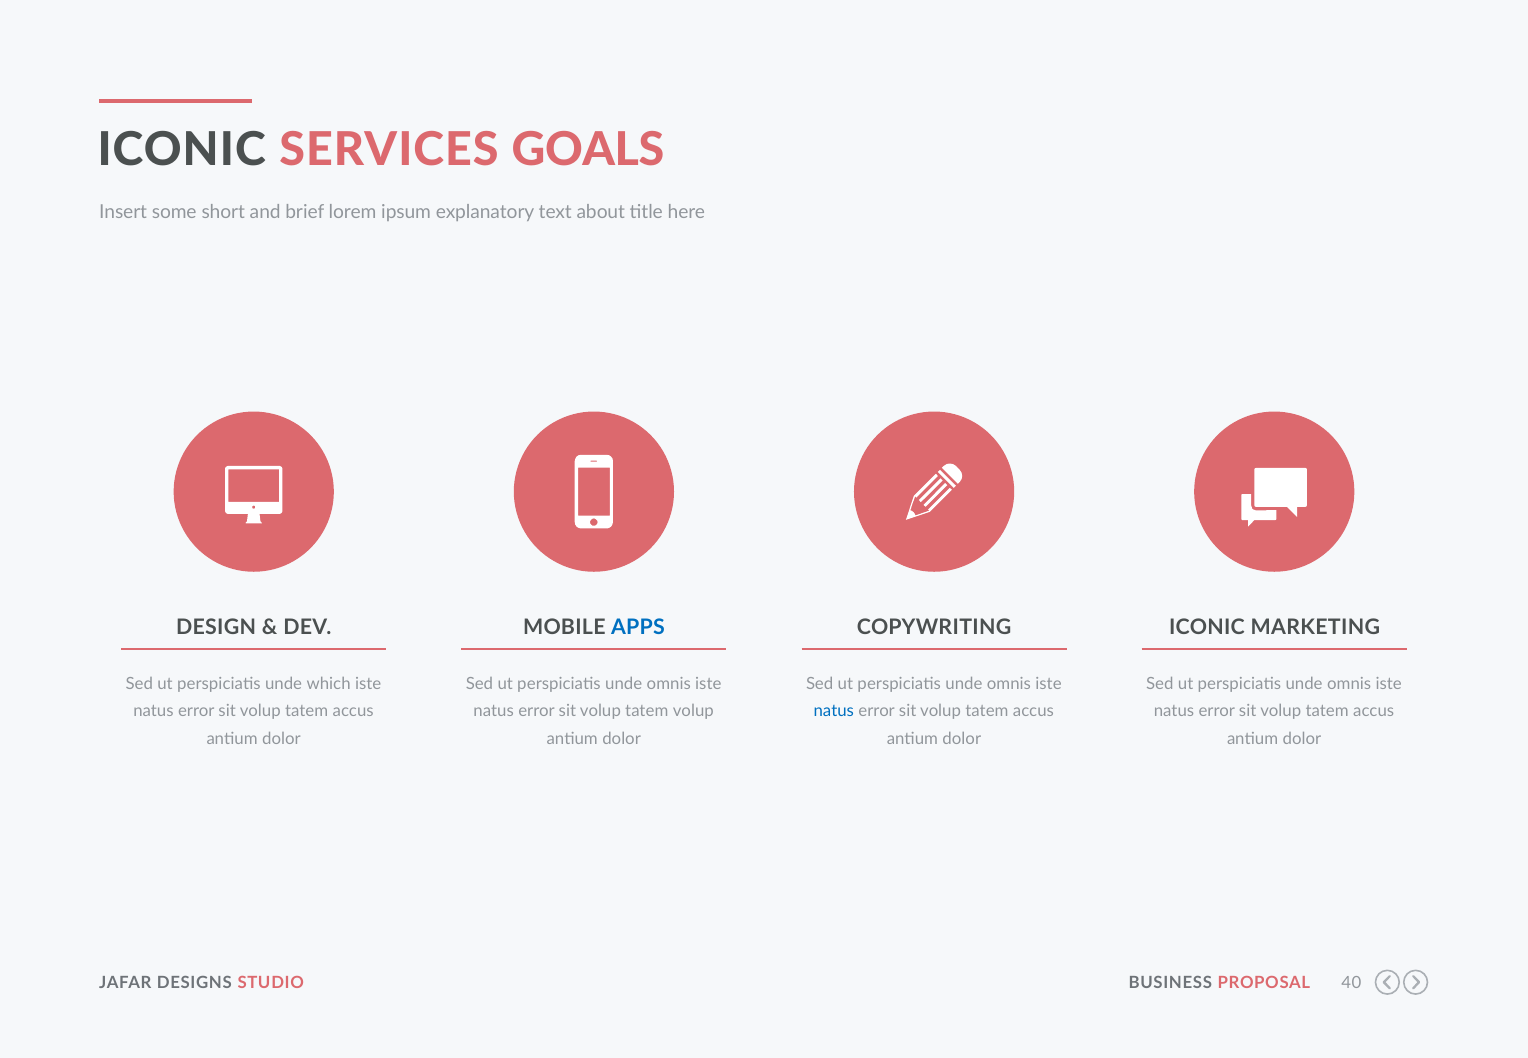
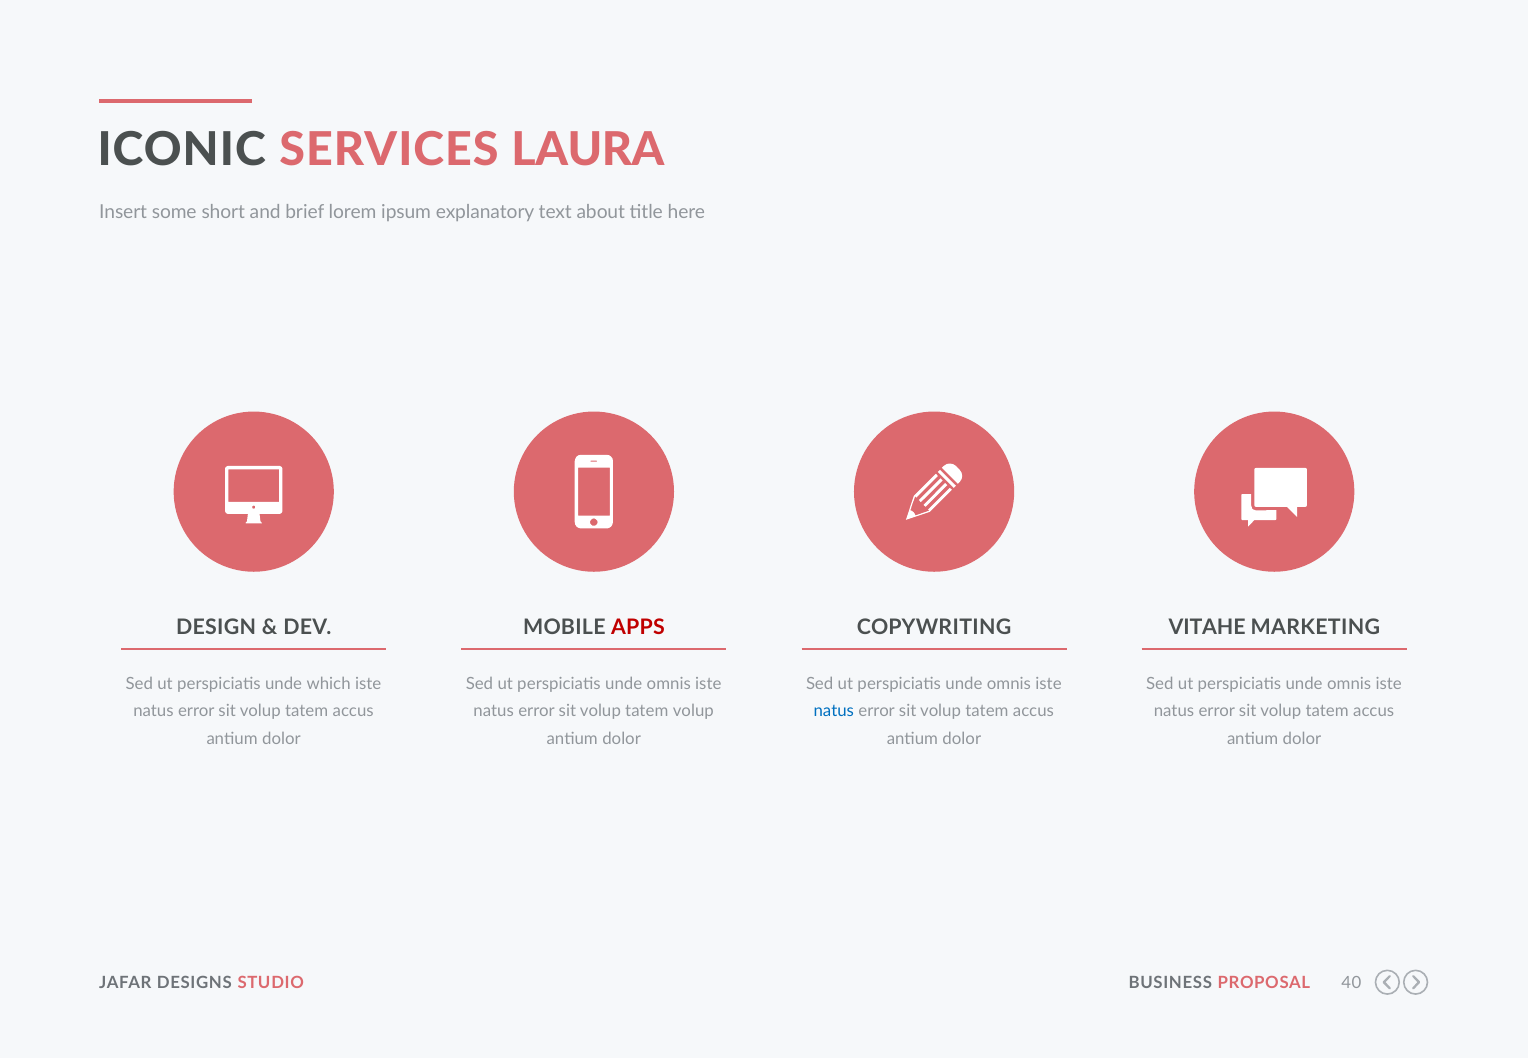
GOALS: GOALS -> LAURA (588, 150)
APPS colour: blue -> red (638, 627)
ICONIC: ICONIC -> VITAHE (1207, 627)
